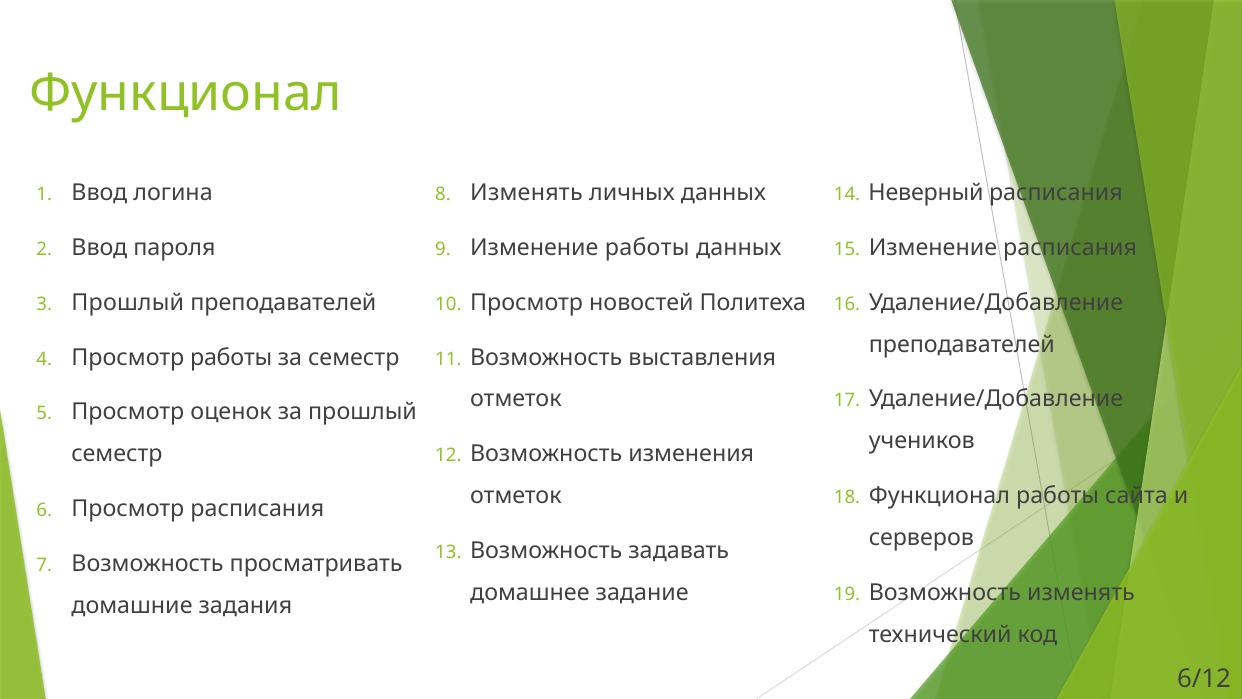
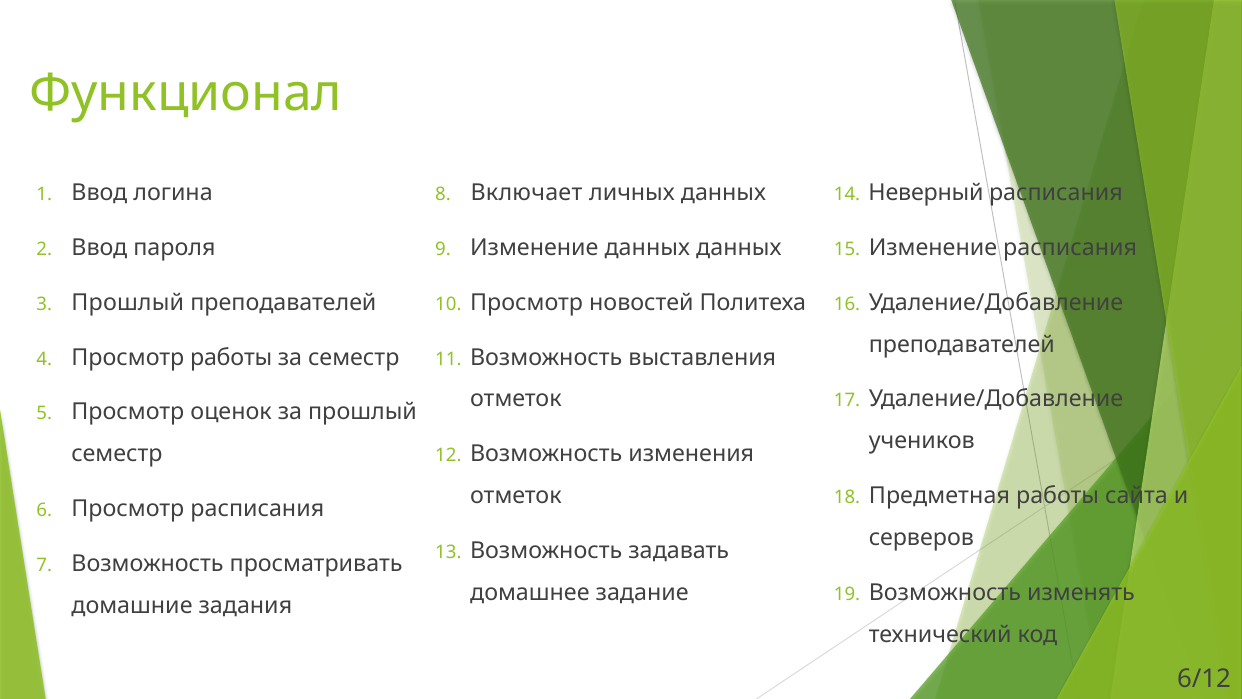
Изменять: Изменять -> Включает (526, 193)
Изменение работы: работы -> данных (647, 247)
Функционал: Функционал -> Предметная (939, 496)
